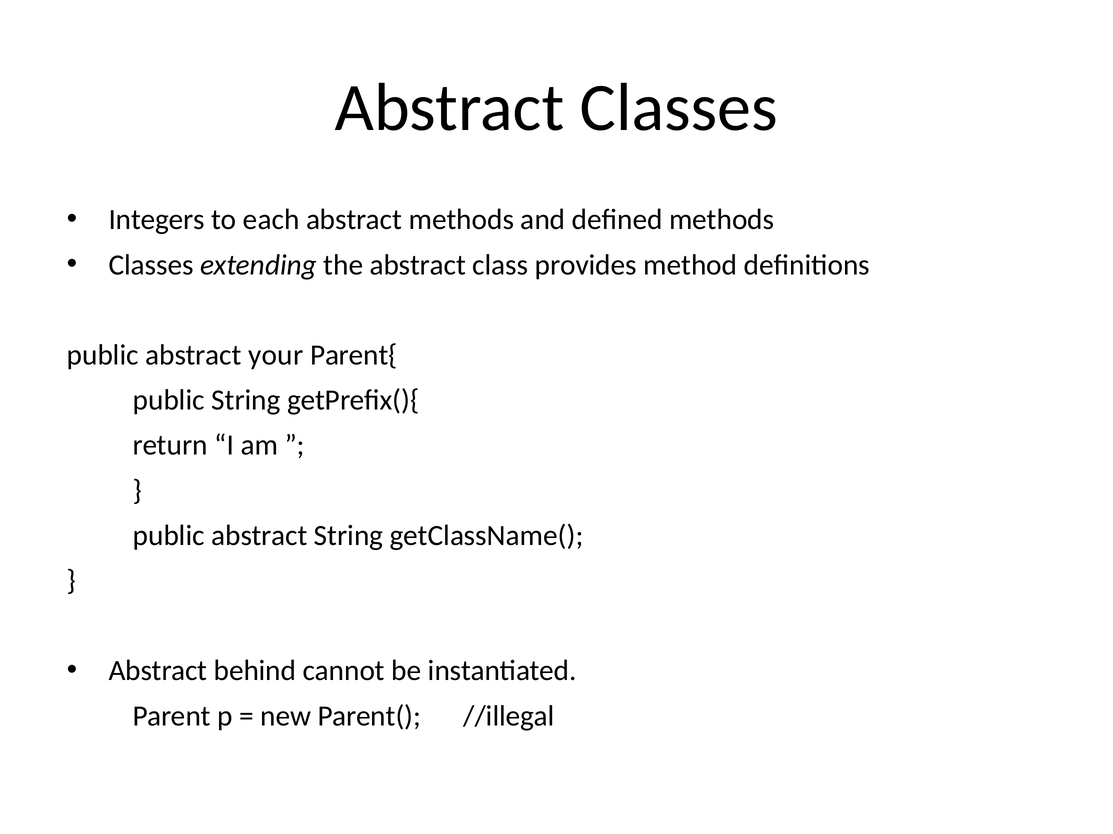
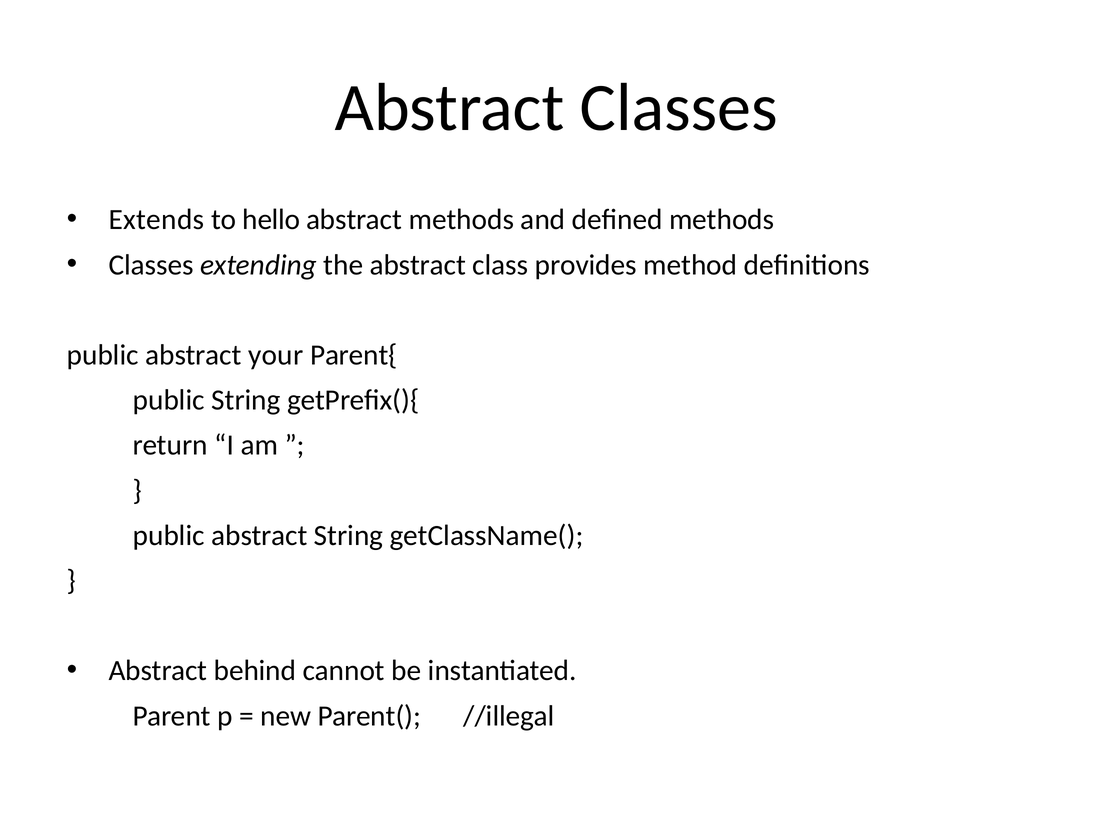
Integers: Integers -> Extends (157, 220)
each: each -> hello (271, 220)
